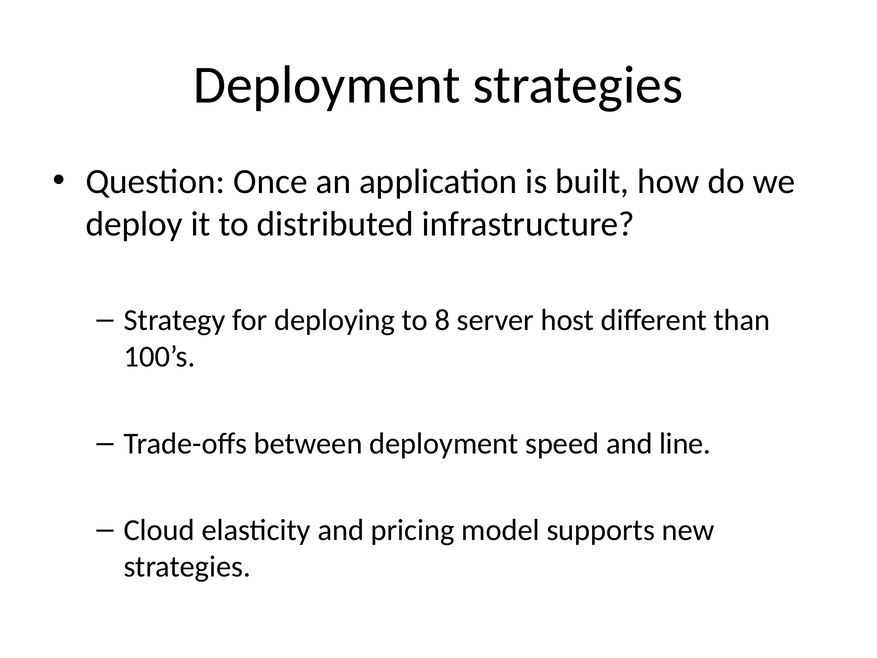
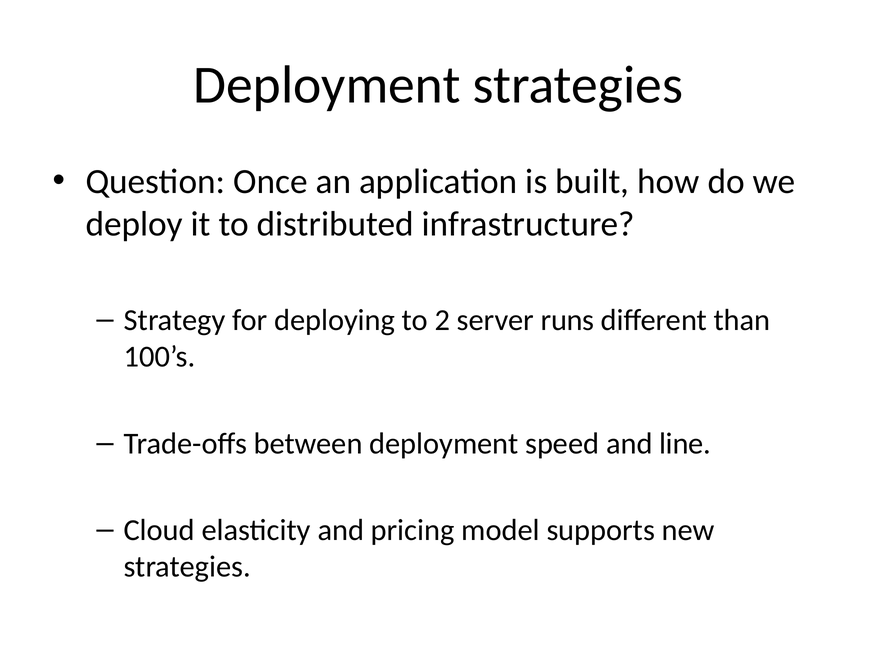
8: 8 -> 2 (442, 320)
host: host -> runs (568, 320)
